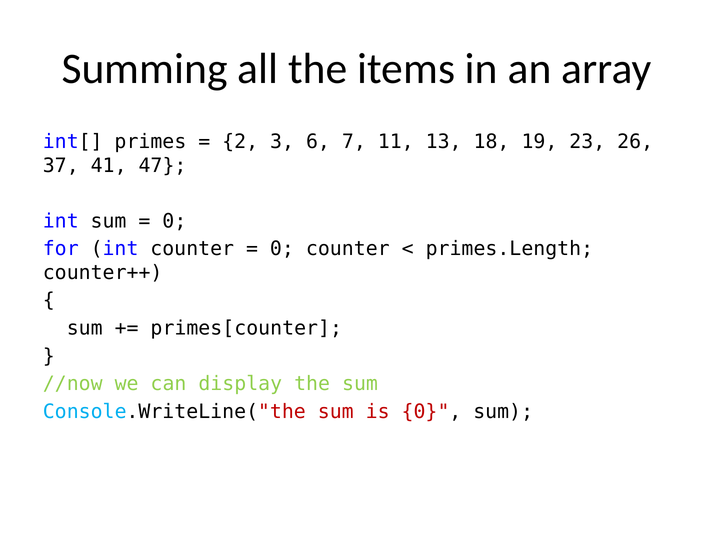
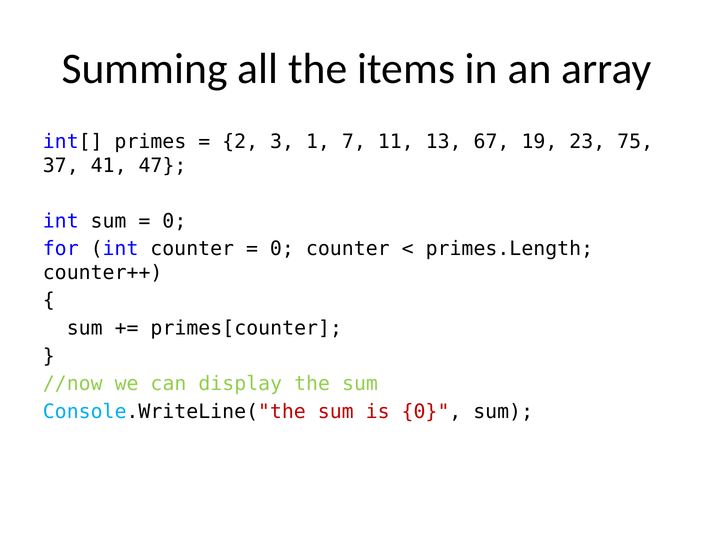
6: 6 -> 1 (318, 142)
18: 18 -> 67 (491, 142)
26: 26 -> 75 (635, 142)
